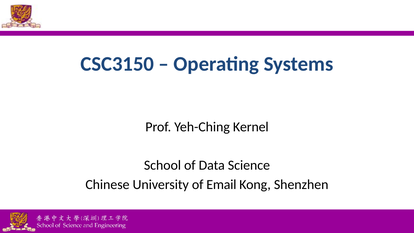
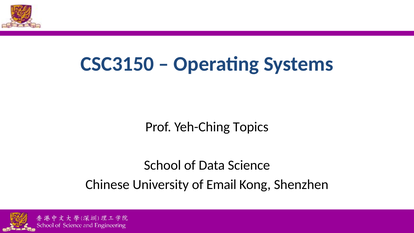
Kernel: Kernel -> Topics (251, 127)
